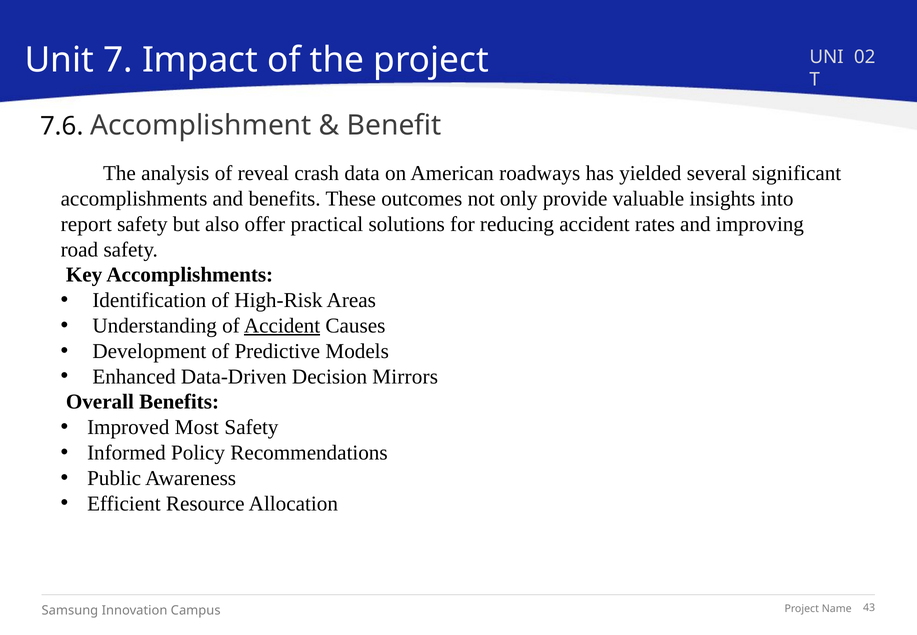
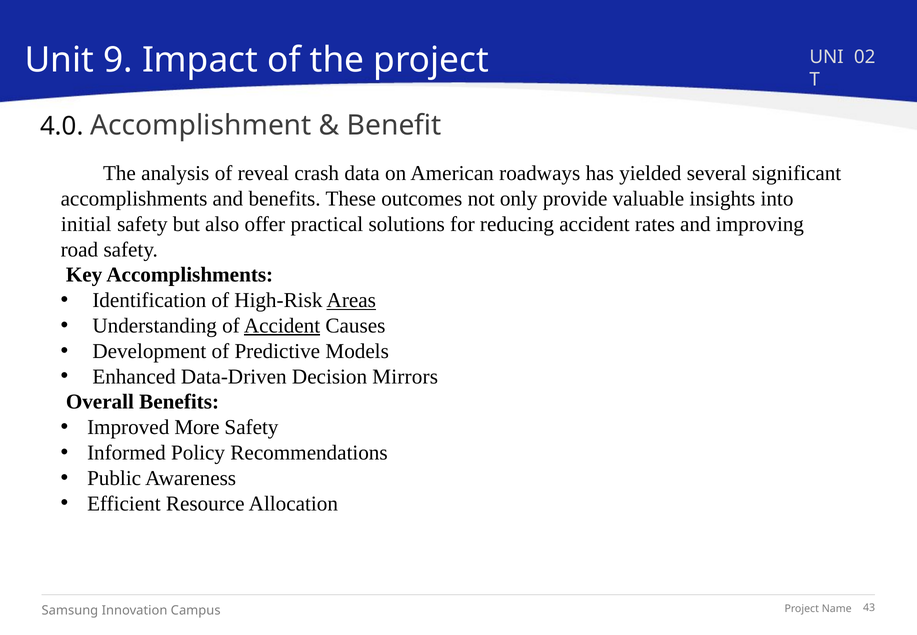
7: 7 -> 9 (118, 60)
7.6: 7.6 -> 4.0 (62, 126)
report: report -> initial (86, 224)
Areas underline: none -> present (351, 300)
Most: Most -> More (197, 427)
